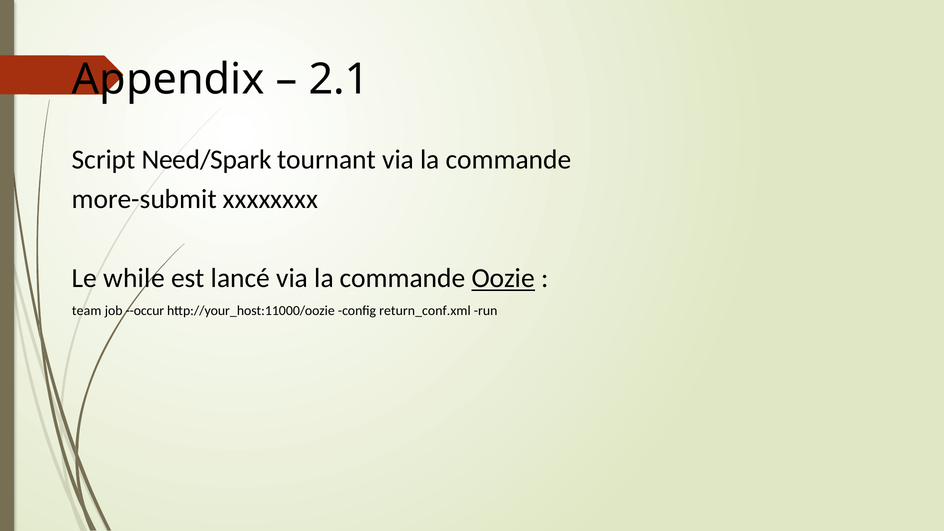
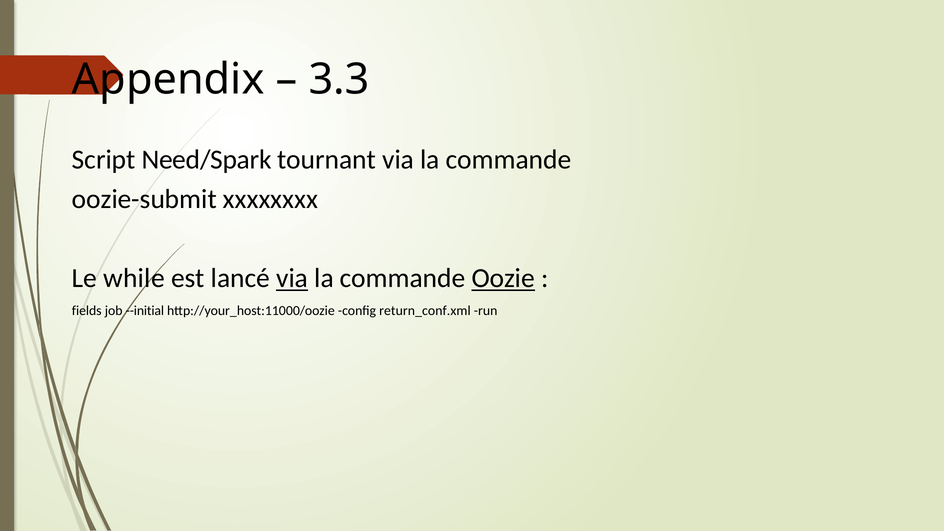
2.1: 2.1 -> 3.3 (339, 79)
more-submit: more-submit -> oozie-submit (144, 199)
via underline: none -> present (292, 278)
team: team -> fields (87, 310)
--occur: --occur -> --initial (145, 310)
